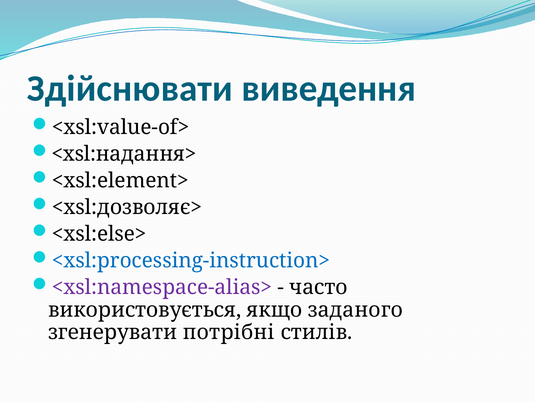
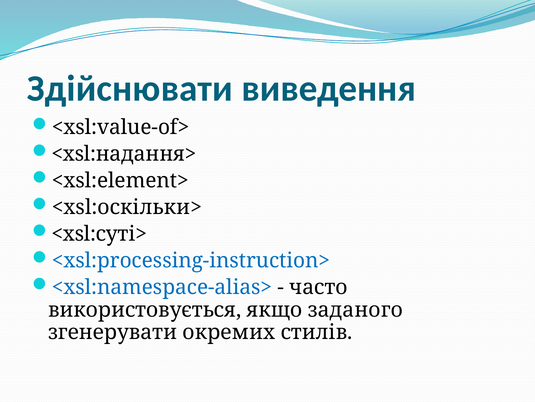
<xsl:дозволяє>: <xsl:дозволяє> -> <xsl:оскільки> (127, 207)
<xsl:else>: <xsl:else> -> <xsl:суті> (99, 234)
<xsl:namespace-alias> colour: purple -> blue (162, 287)
потрібні: потрібні -> окремих (229, 332)
